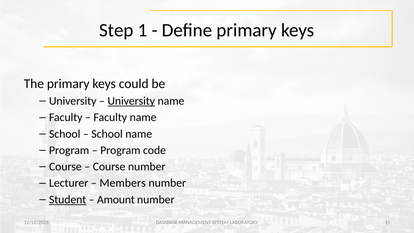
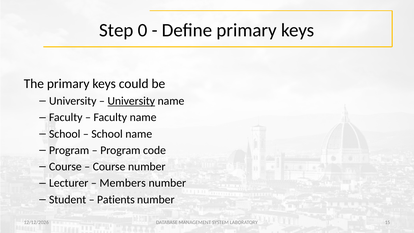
1: 1 -> 0 (143, 30)
Student underline: present -> none (68, 199)
Amount: Amount -> Patients (116, 199)
